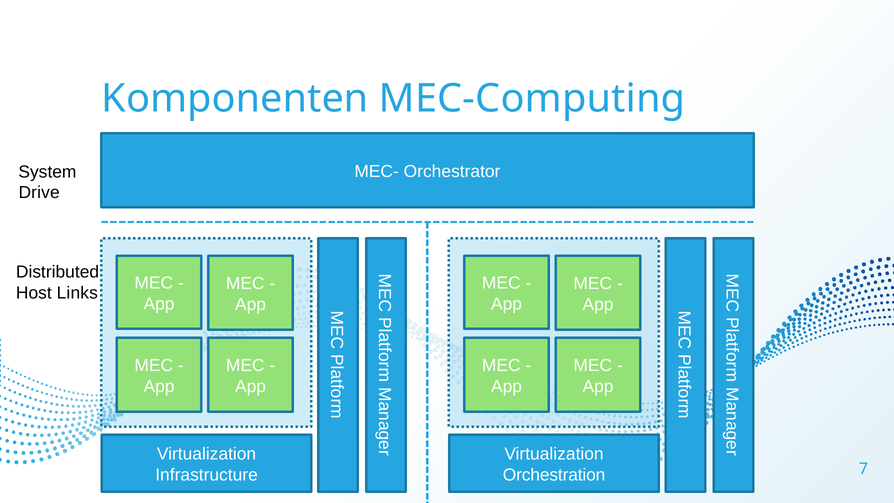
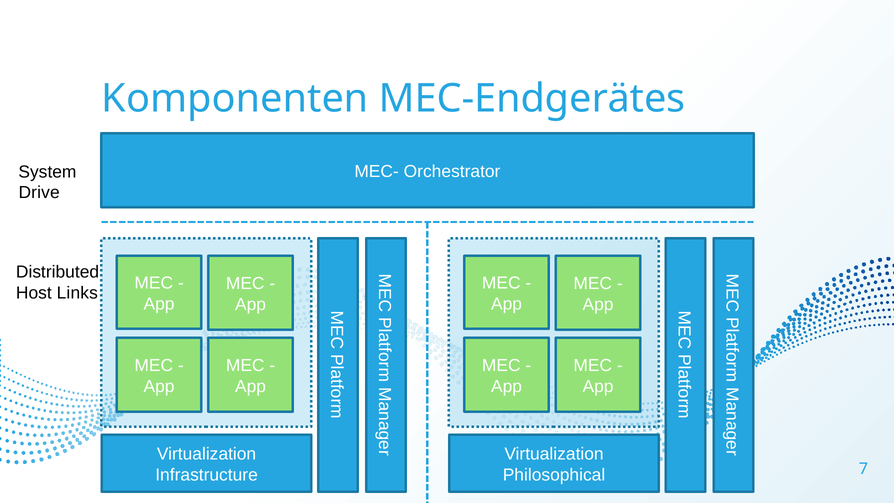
MEC-Computing: MEC-Computing -> MEC-Endgerätes (532, 99)
Orchestration: Orchestration -> Philosophical (554, 475)
